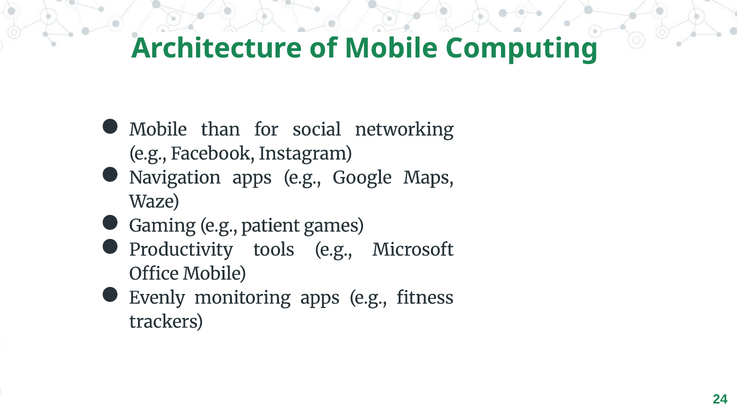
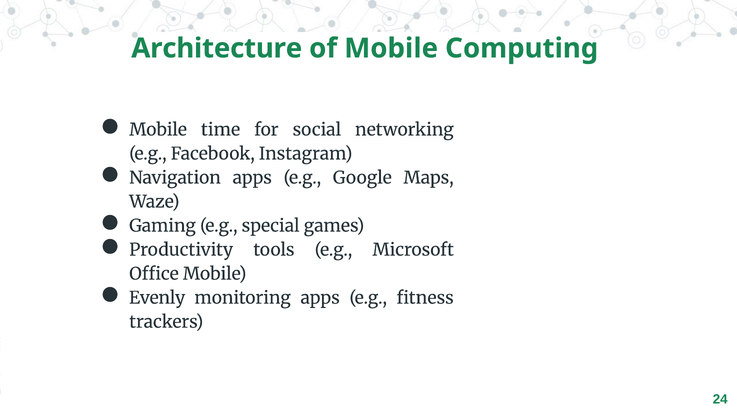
than: than -> time (221, 130)
patient: patient -> special (271, 226)
